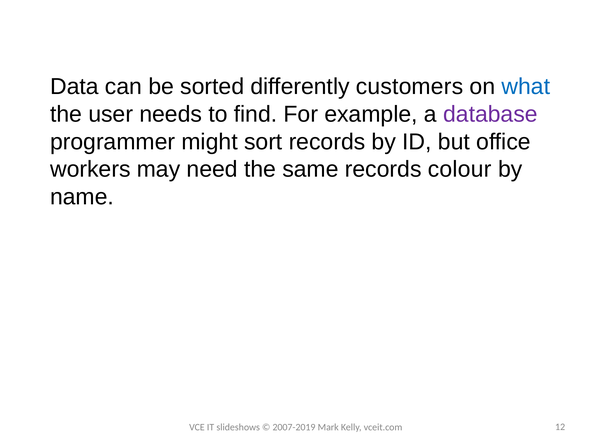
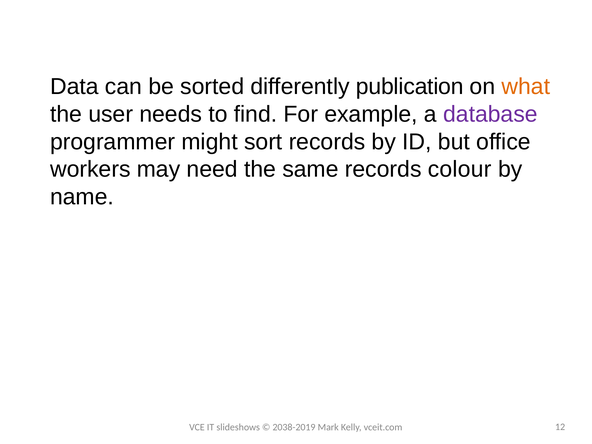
customers: customers -> publication (410, 86)
what colour: blue -> orange (526, 86)
2007-2019: 2007-2019 -> 2038-2019 (294, 427)
